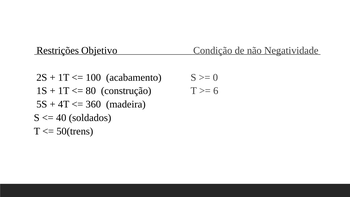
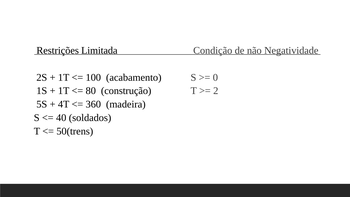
Objetivo: Objetivo -> Limitada (99, 50)
6: 6 -> 2 (216, 91)
